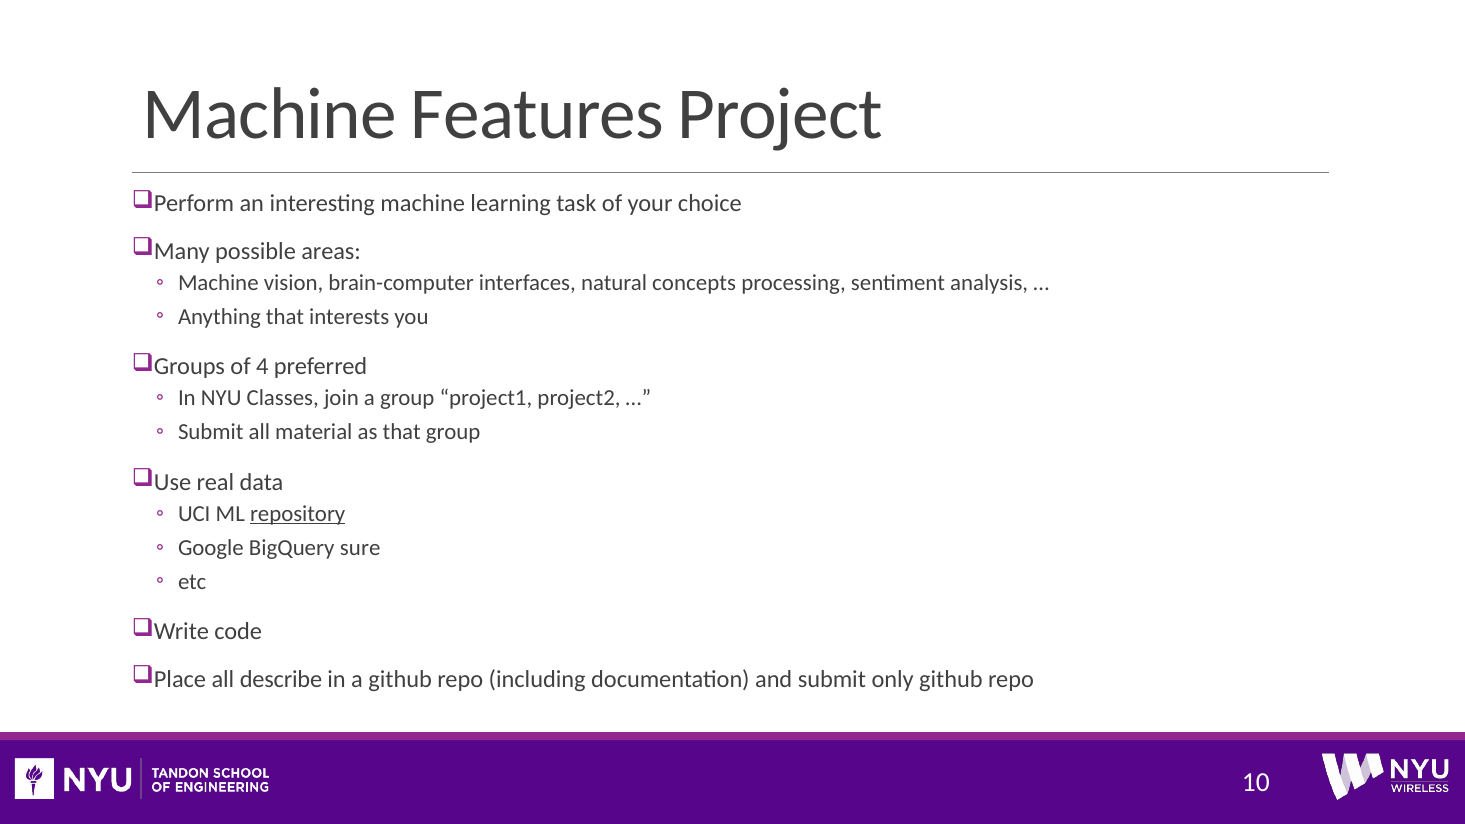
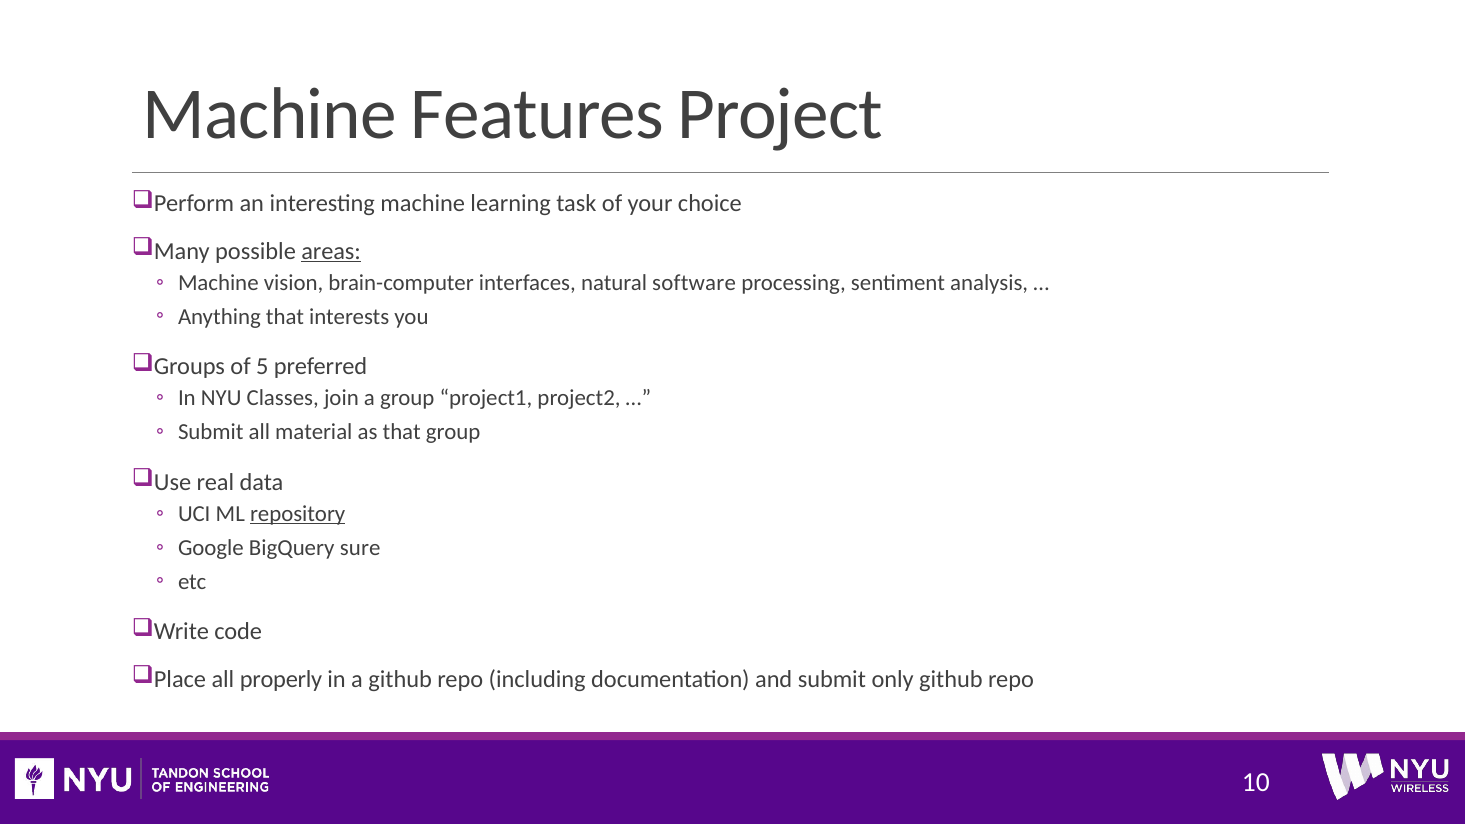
areas underline: none -> present (331, 251)
concepts: concepts -> software (694, 283)
4: 4 -> 5 (262, 367)
describe: describe -> properly (281, 679)
